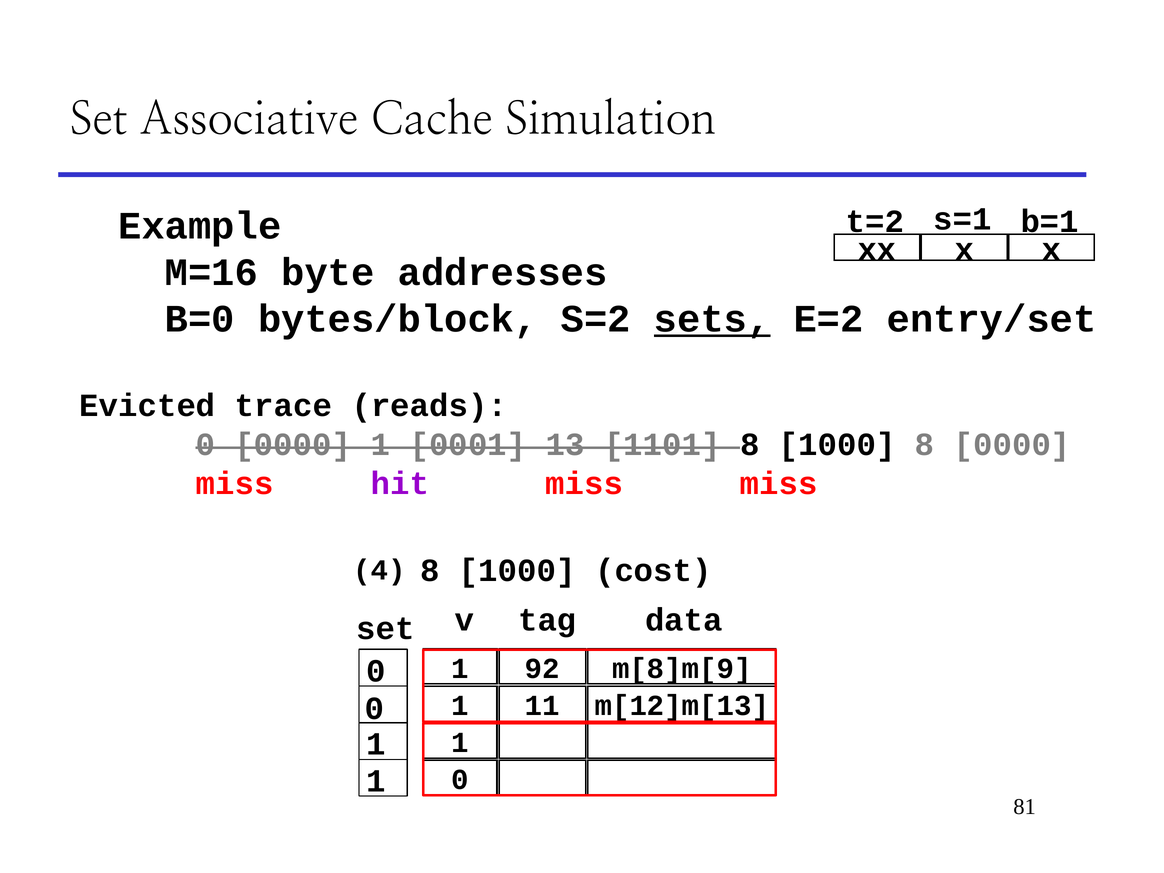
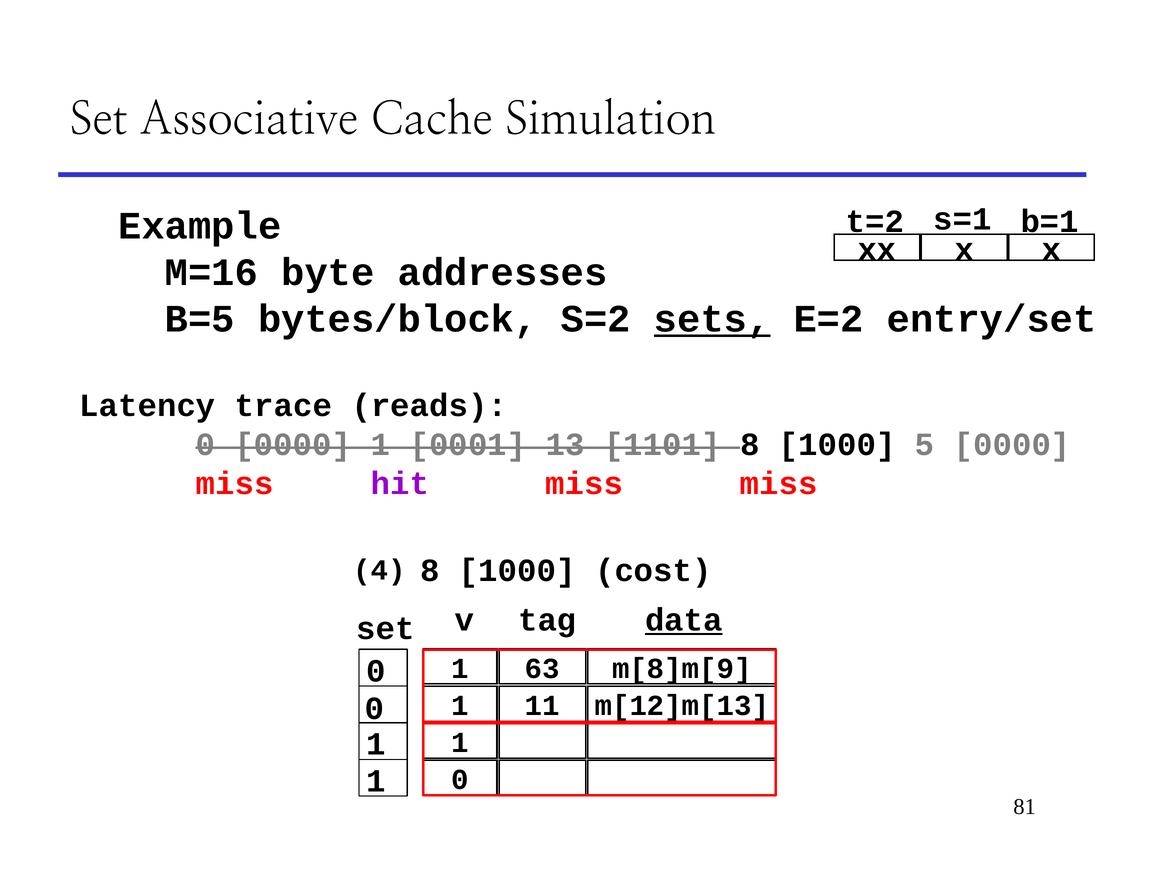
B=0: B=0 -> B=5 (200, 319)
Evicted: Evicted -> Latency (147, 406)
1000 8: 8 -> 5 (925, 445)
data underline: none -> present (684, 620)
92: 92 -> 63 (542, 668)
